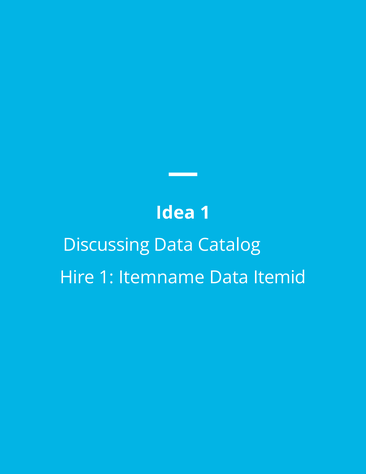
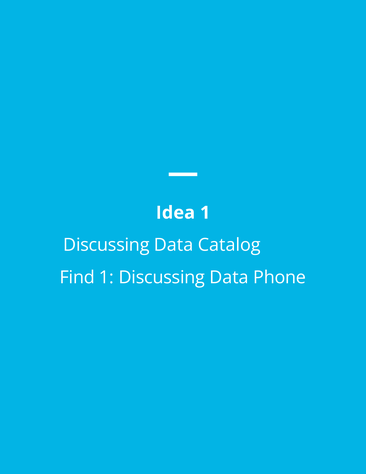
Hire: Hire -> Find (77, 277)
Itemname: Itemname -> Discussing (162, 277)
Itemid: Itemid -> Phone (280, 277)
